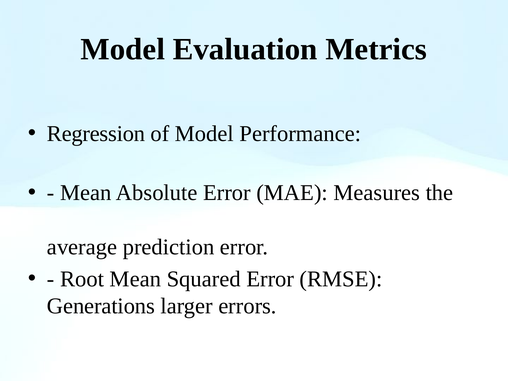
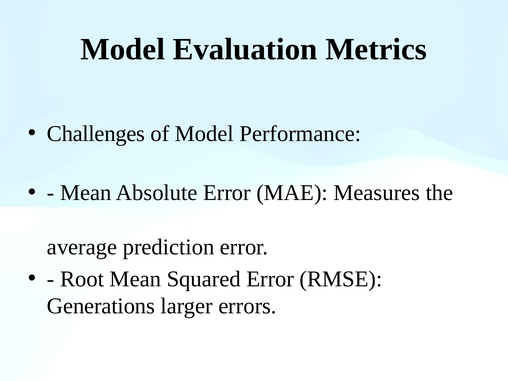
Regression: Regression -> Challenges (96, 134)
